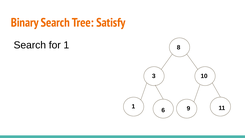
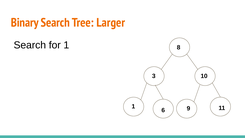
Satisfy: Satisfy -> Larger (111, 23)
